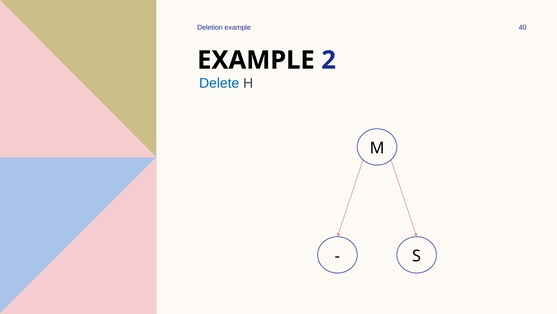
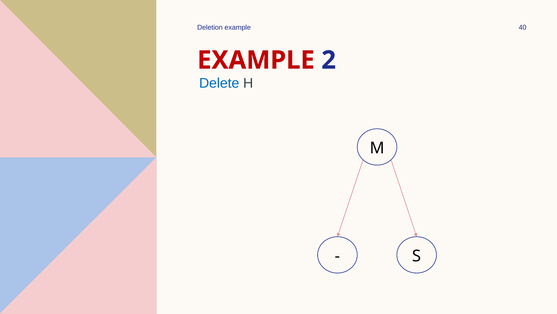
EXAMPLE colour: black -> red (256, 60)
